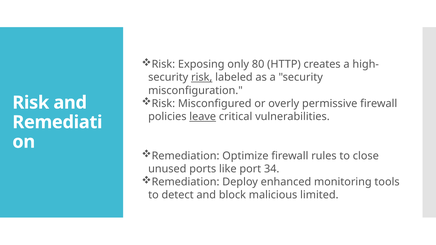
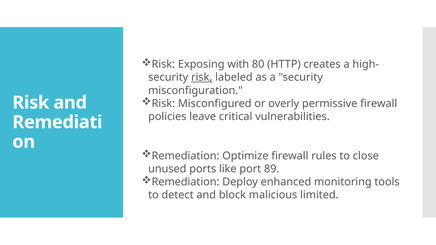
only: only -> with (238, 64)
leave underline: present -> none (203, 117)
34: 34 -> 89 (272, 169)
